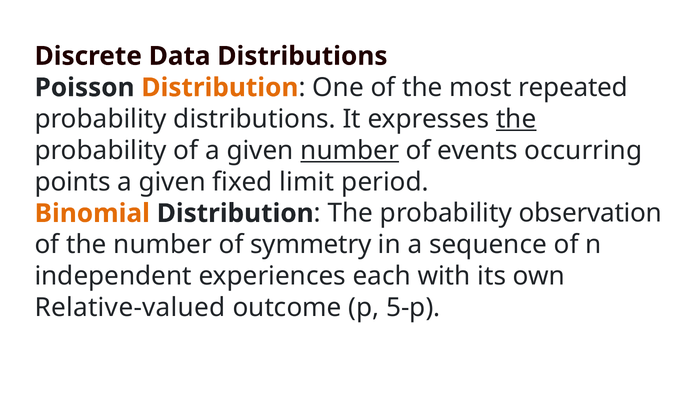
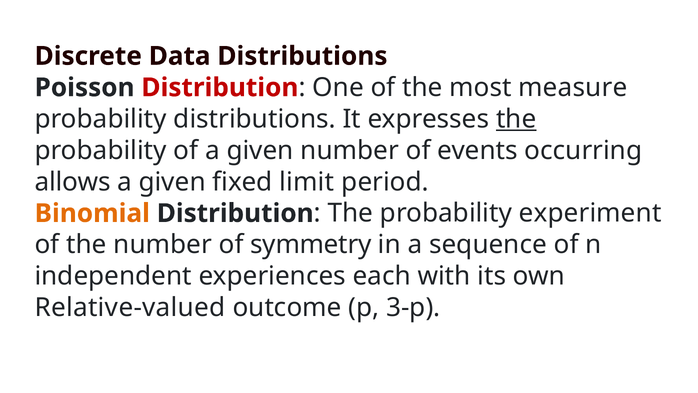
Distribution colour: orange -> red (220, 87)
repeated: repeated -> measure (573, 87)
number underline: present -> none (350, 150)
points: points -> allows (73, 182)
observation: observation -> experiment (590, 213)
5-p: 5-p -> 3-p (413, 307)
